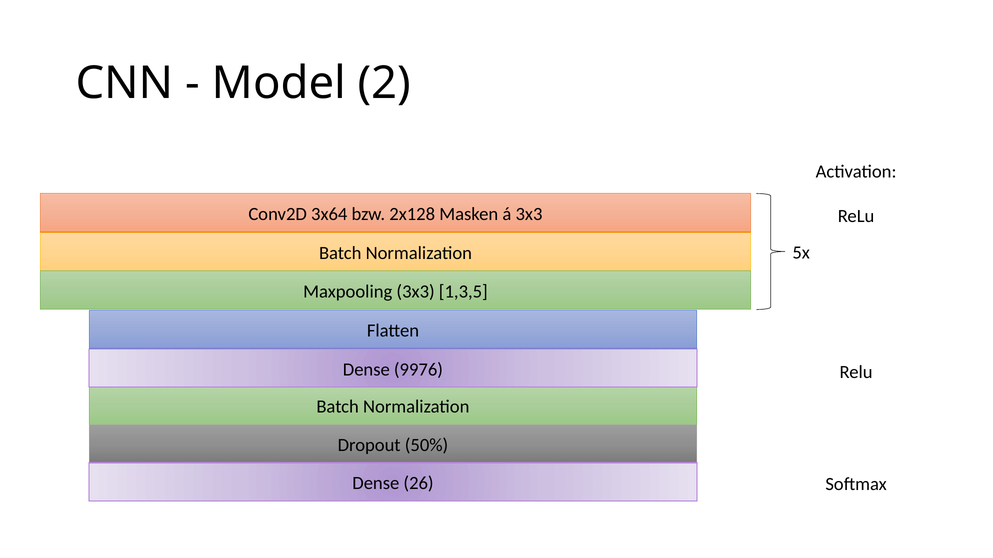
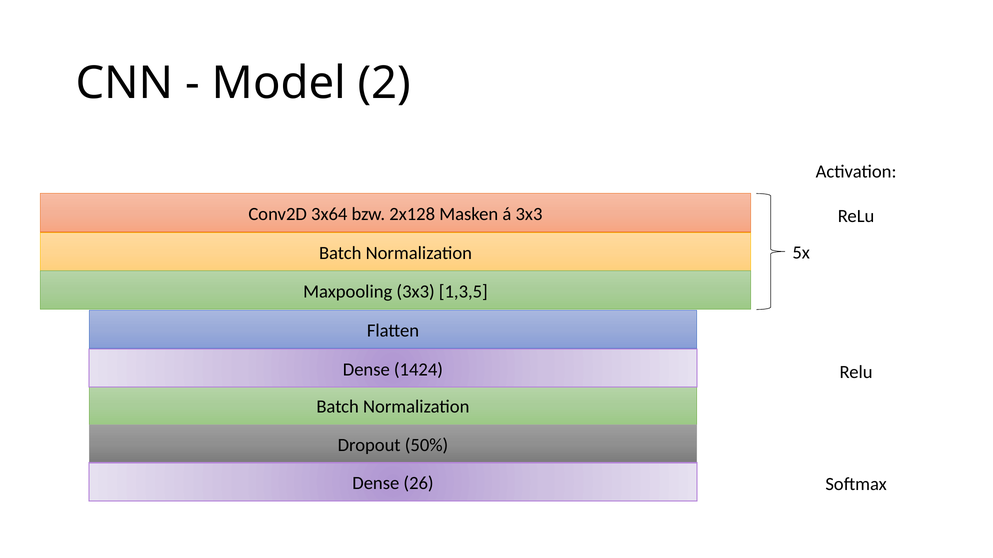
9976: 9976 -> 1424 (418, 370)
